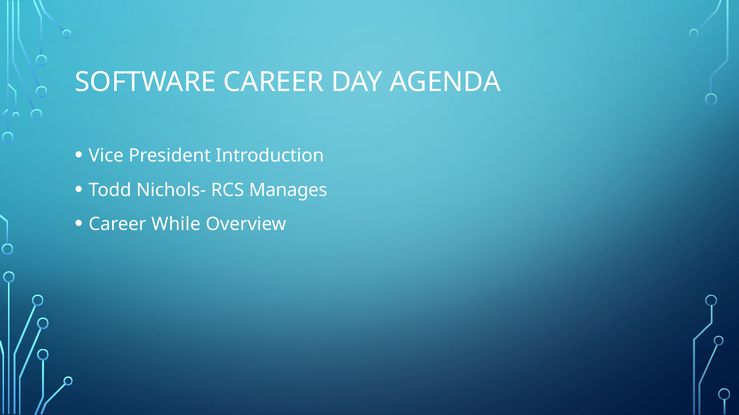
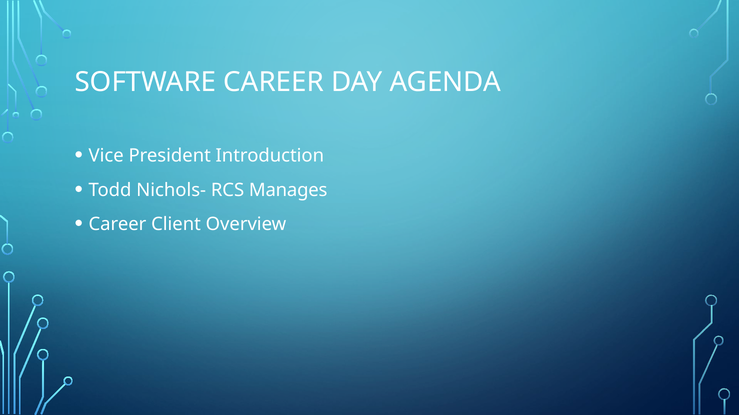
While: While -> Client (176, 225)
